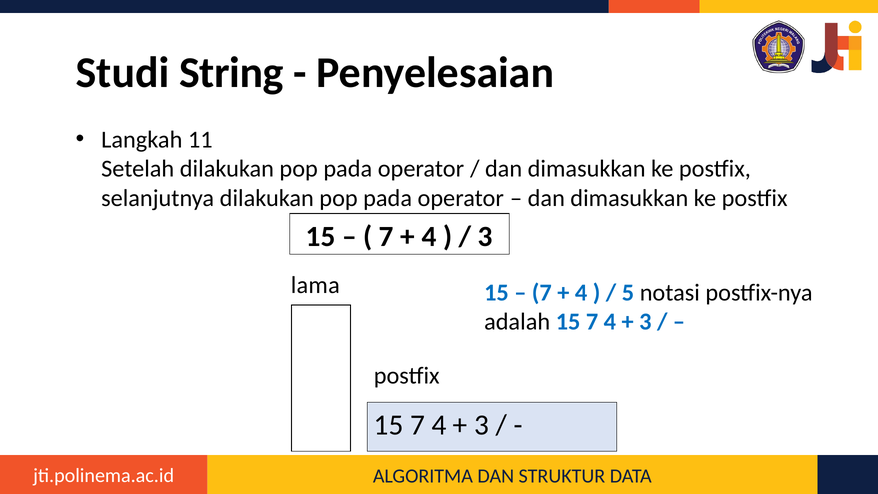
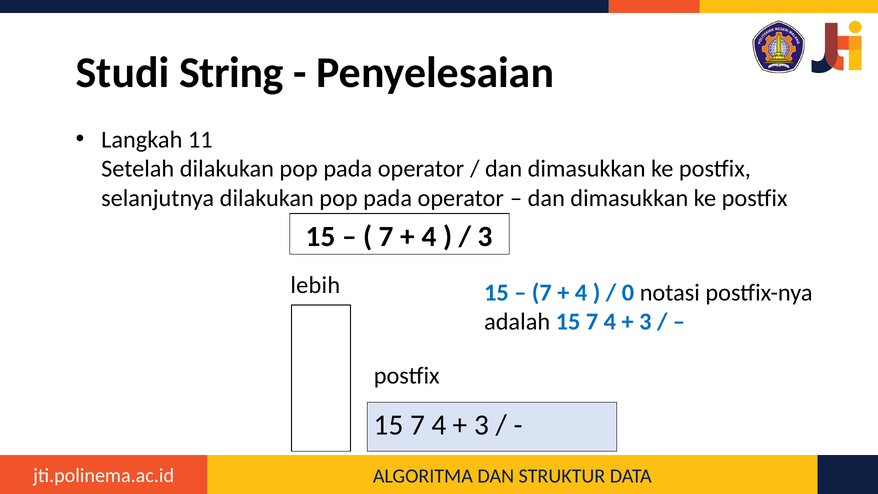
lama: lama -> lebih (315, 285)
5: 5 -> 0 (628, 292)
